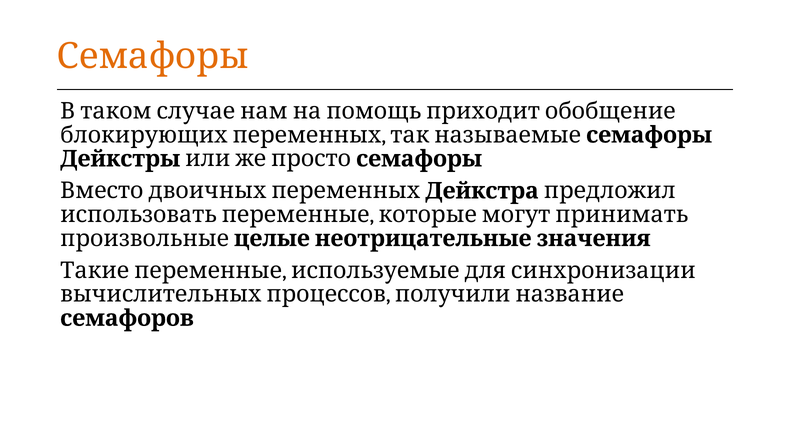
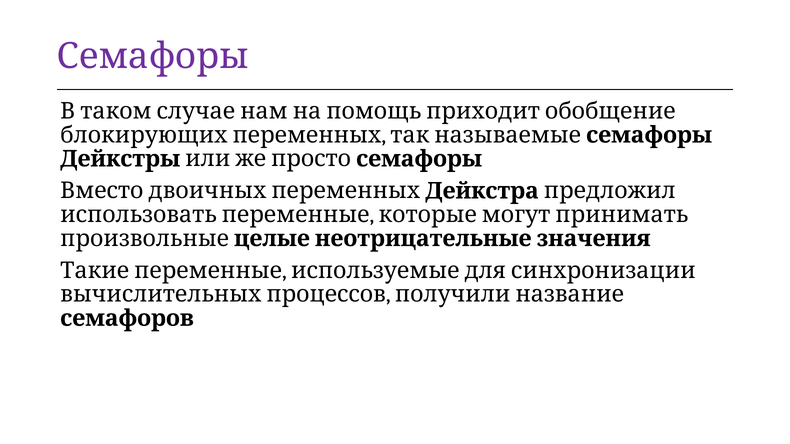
Семафоры colour: orange -> purple (153, 56)
